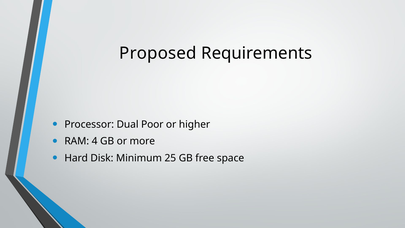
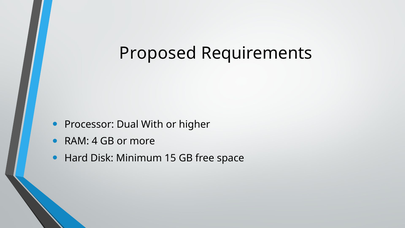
Poor: Poor -> With (152, 124)
25: 25 -> 15 (170, 158)
